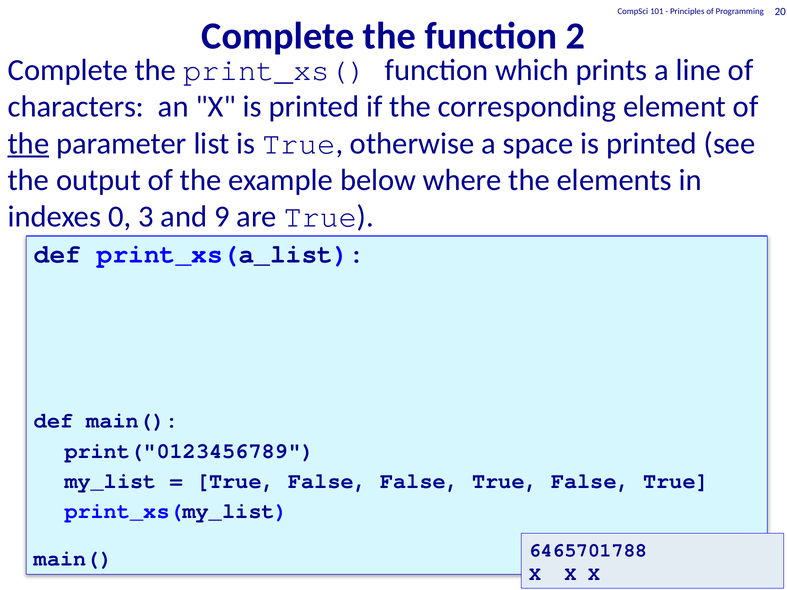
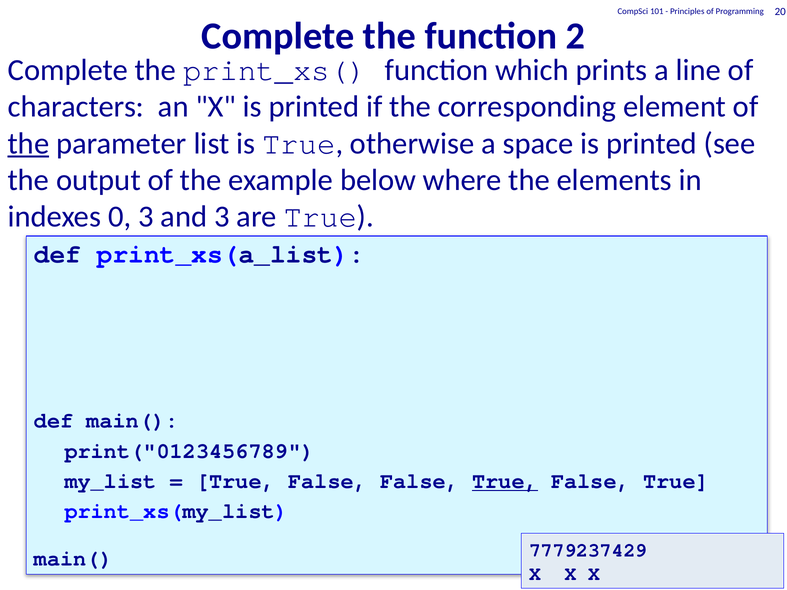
and 9: 9 -> 3 (222, 217)
True underline: none -> present (505, 481)
6465701788: 6465701788 -> 7779237429 (588, 551)
